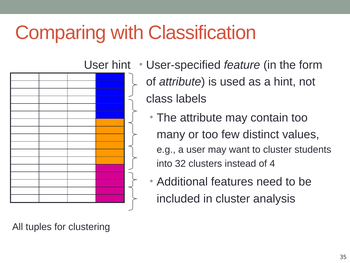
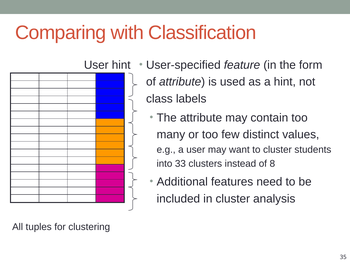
32: 32 -> 33 (180, 163)
4: 4 -> 8 (272, 163)
